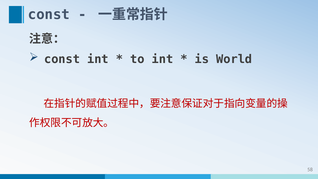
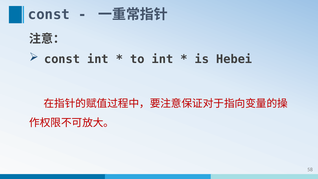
World: World -> Hebei (234, 59)
